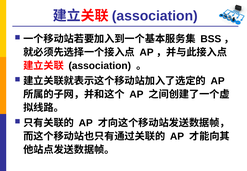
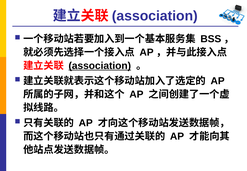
association underline: none -> present (100, 66)
